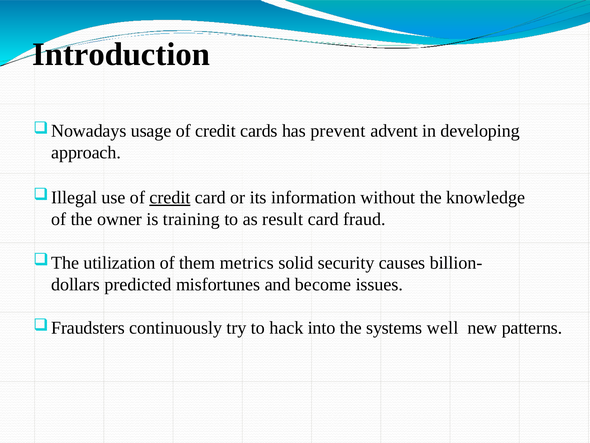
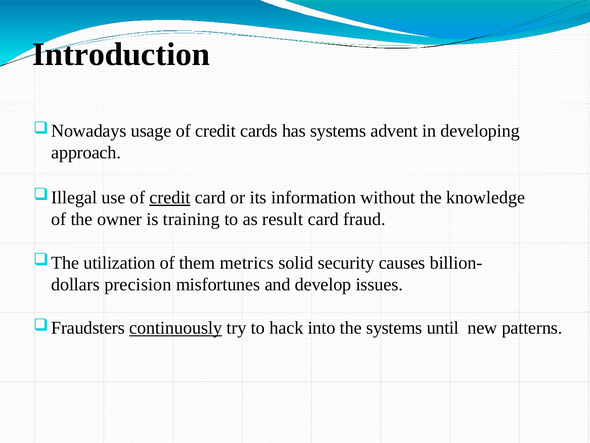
has prevent: prevent -> systems (338, 131)
predicted: predicted -> precision (138, 284)
become: become -> develop (323, 284)
continuously underline: none -> present (176, 328)
well: well -> until (443, 328)
